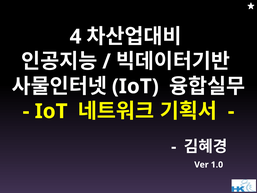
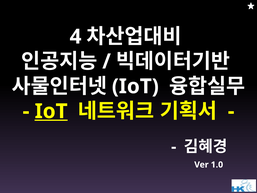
IoT underline: none -> present (51, 111)
